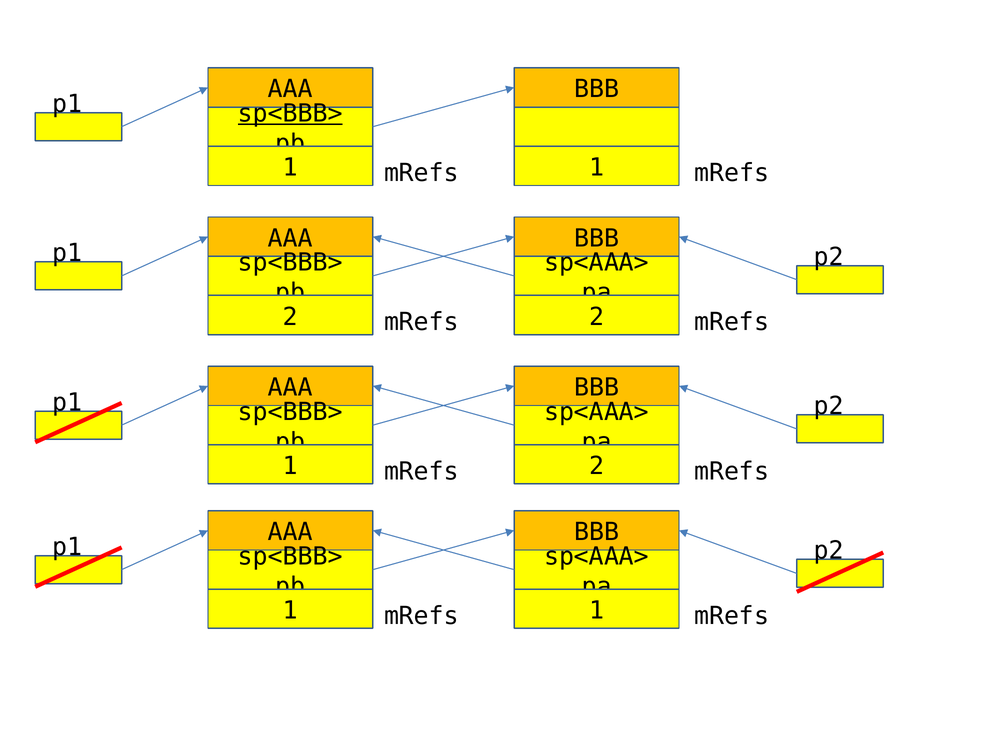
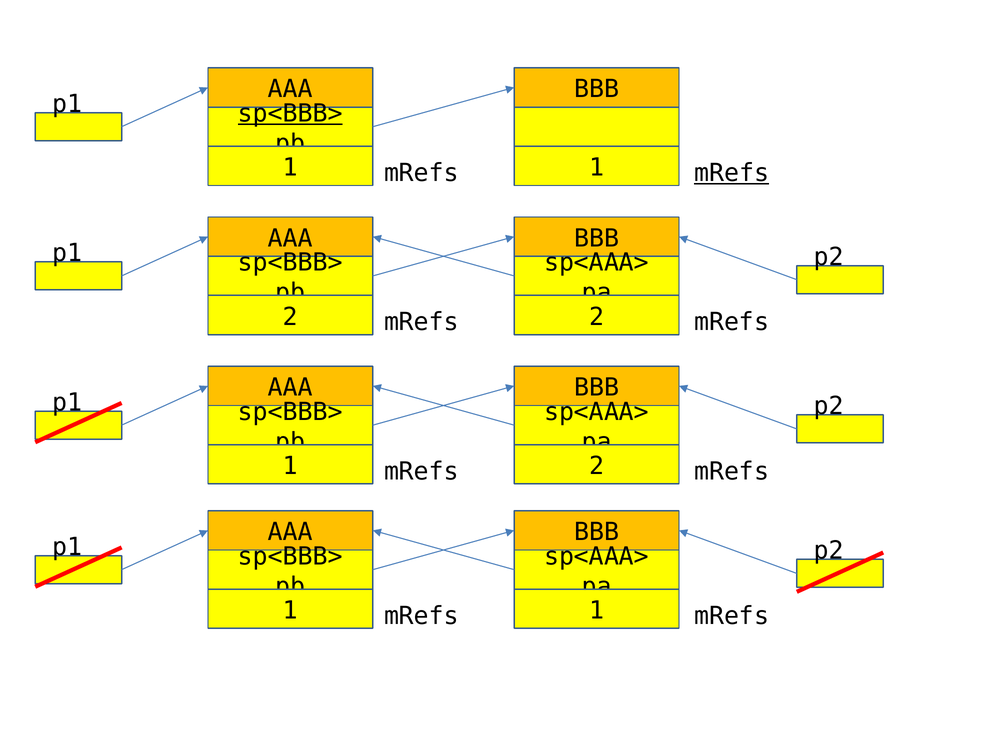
mRefs underline: none -> present (732, 173)
